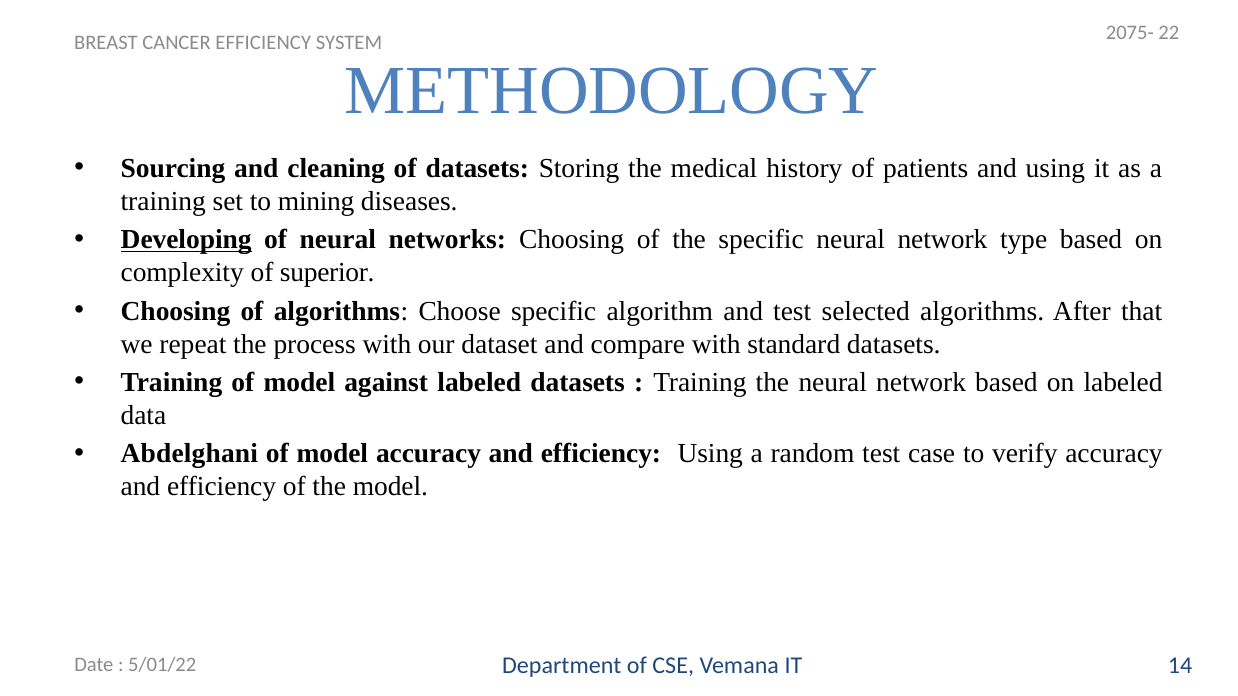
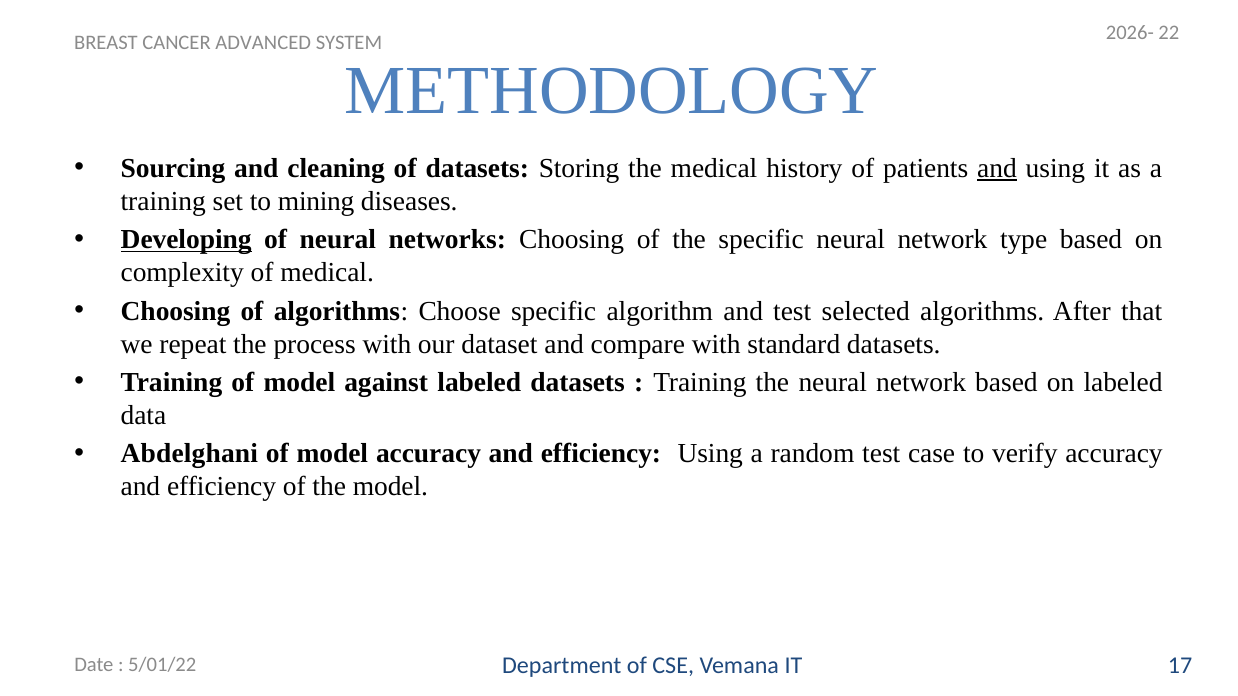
2075-: 2075- -> 2026- (1130, 33)
CANCER EFFICIENCY: EFFICIENCY -> ADVANCED (263, 43)
and underline: none -> present (997, 168)
of superior: superior -> medical (327, 273)
14: 14 -> 17 (1180, 666)
